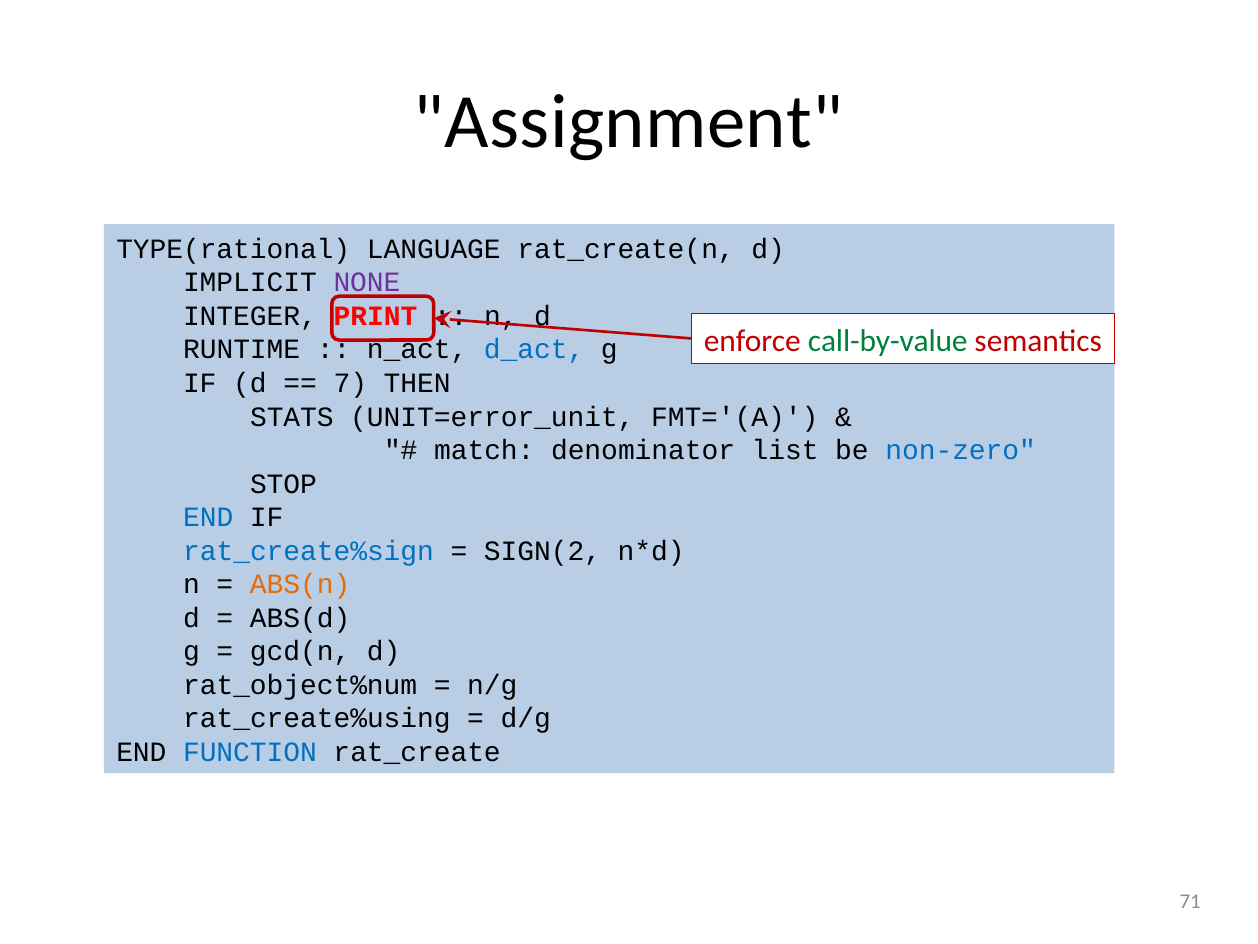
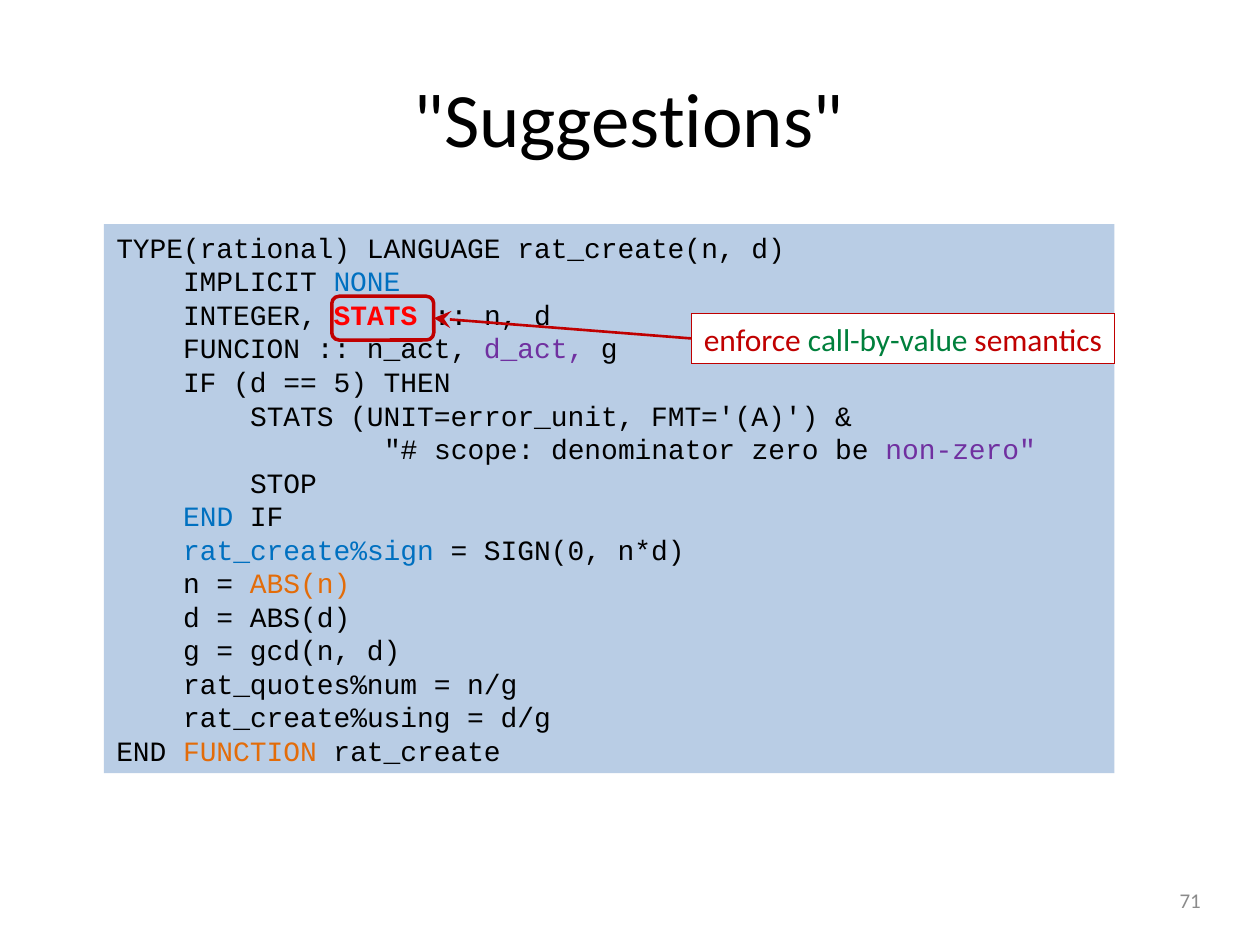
Assignment: Assignment -> Suggestions (629, 122)
NONE colour: purple -> blue (367, 282)
INTEGER PRINT: PRINT -> STATS (376, 316)
RUNTIME: RUNTIME -> FUNCION (242, 350)
d_act colour: blue -> purple (534, 350)
7: 7 -> 5 (350, 383)
match: match -> scope (484, 450)
list: list -> zero (785, 450)
non-zero colour: blue -> purple (961, 450)
SIGN(2: SIGN(2 -> SIGN(0 (542, 551)
rat_object%num: rat_object%num -> rat_quotes%num (300, 685)
FUNCTION colour: blue -> orange (250, 752)
